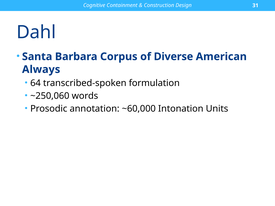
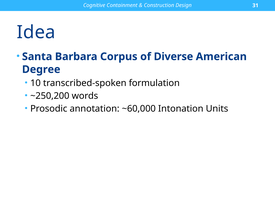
Dahl: Dahl -> Idea (36, 32)
Always: Always -> Degree (41, 70)
64: 64 -> 10 (35, 83)
~250,060: ~250,060 -> ~250,200 (50, 96)
